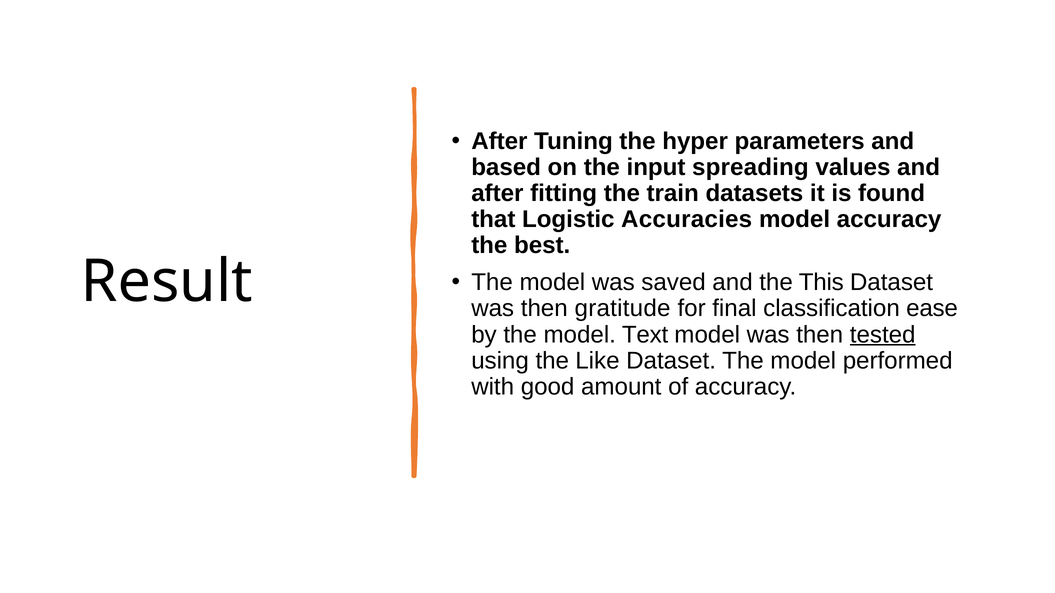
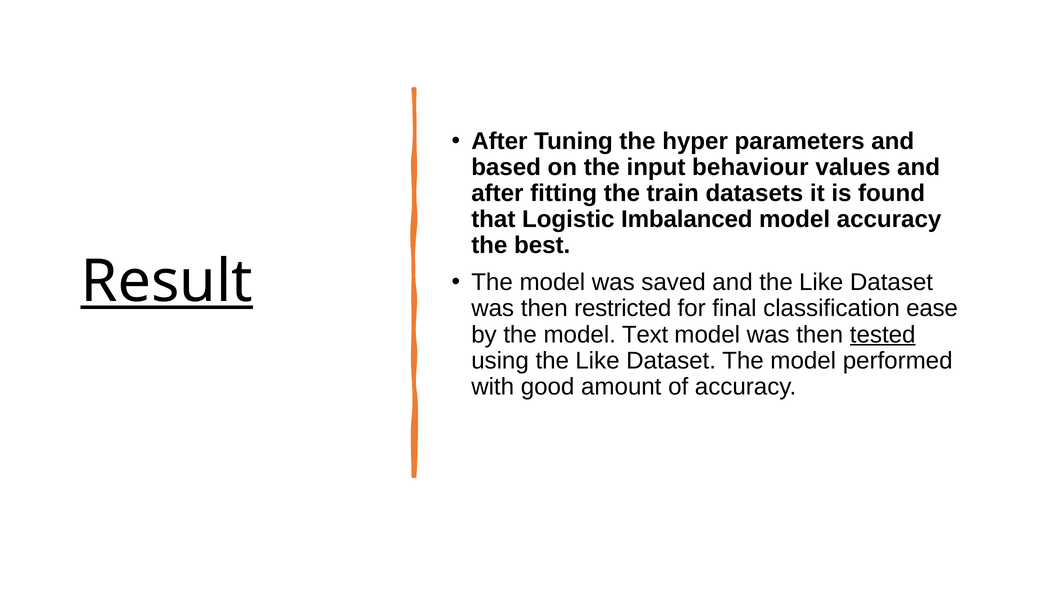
spreading: spreading -> behaviour (750, 167)
Accuracies: Accuracies -> Imbalanced (687, 219)
Result underline: none -> present (167, 282)
and the This: This -> Like (821, 283)
gratitude: gratitude -> restricted (623, 309)
